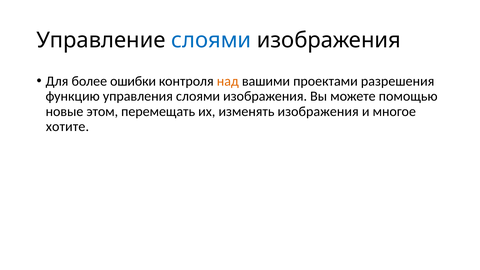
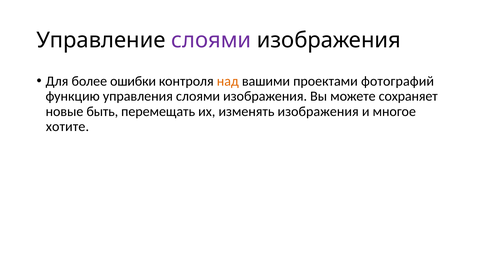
слоями colour: blue -> purple (211, 40)
разрешения: разрешения -> фотографий (398, 81)
помощью: помощью -> сохраняет (408, 96)
этом: этом -> быть (102, 111)
